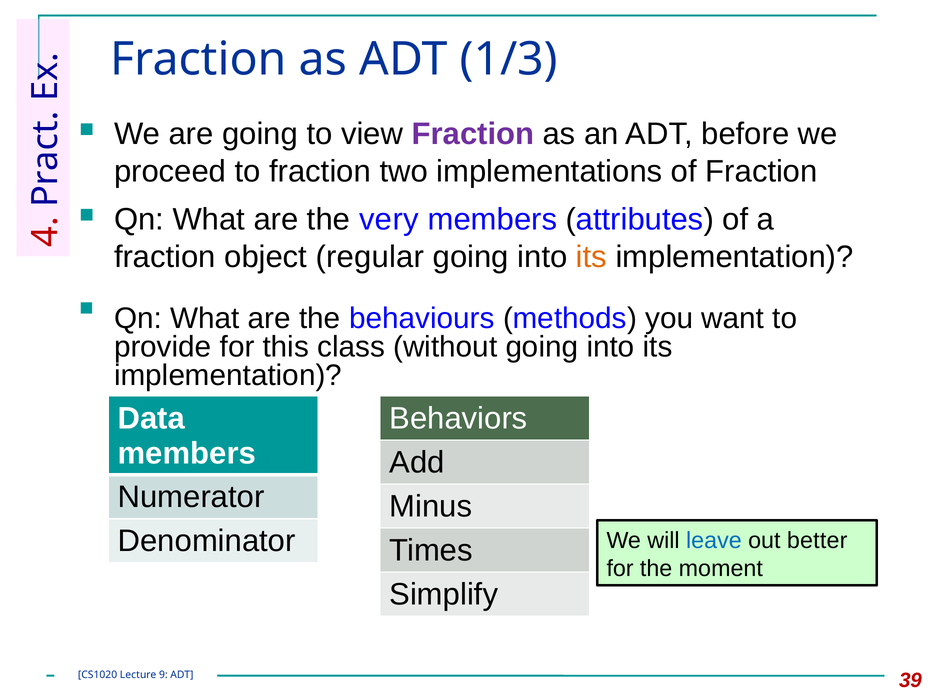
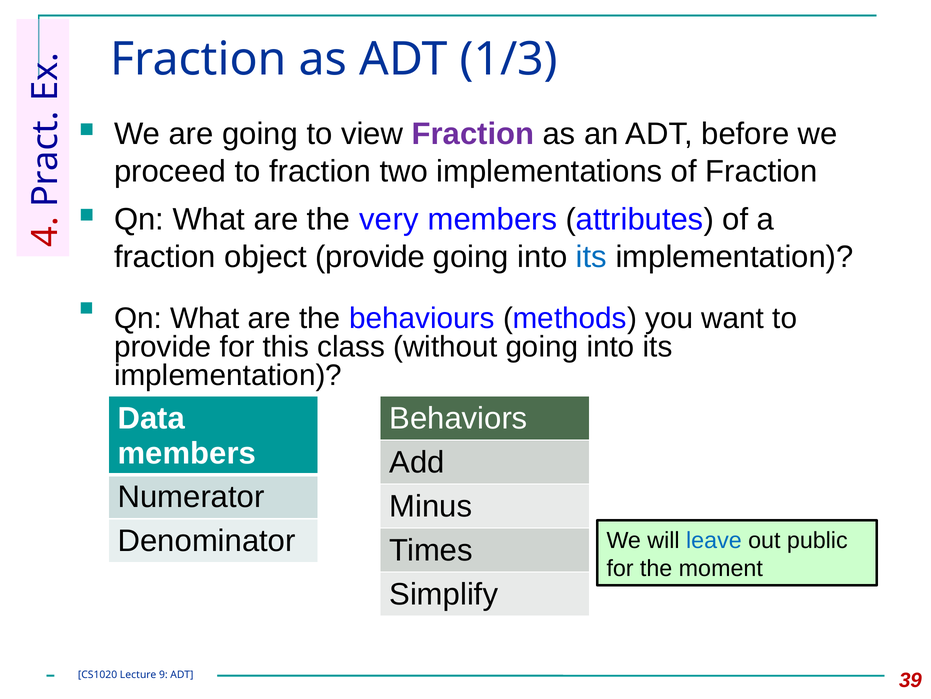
object regular: regular -> provide (370, 257)
its colour: orange -> blue (591, 257)
better: better -> public (817, 540)
